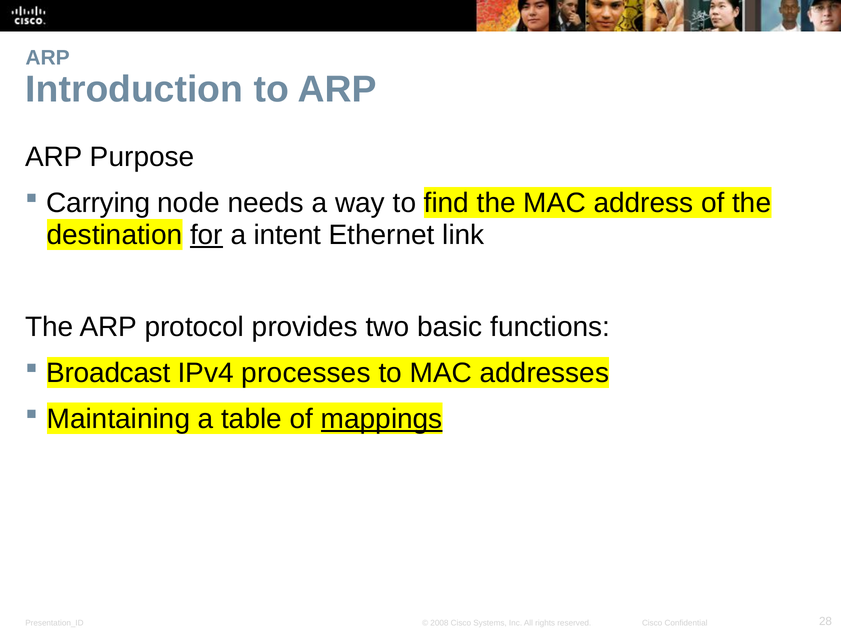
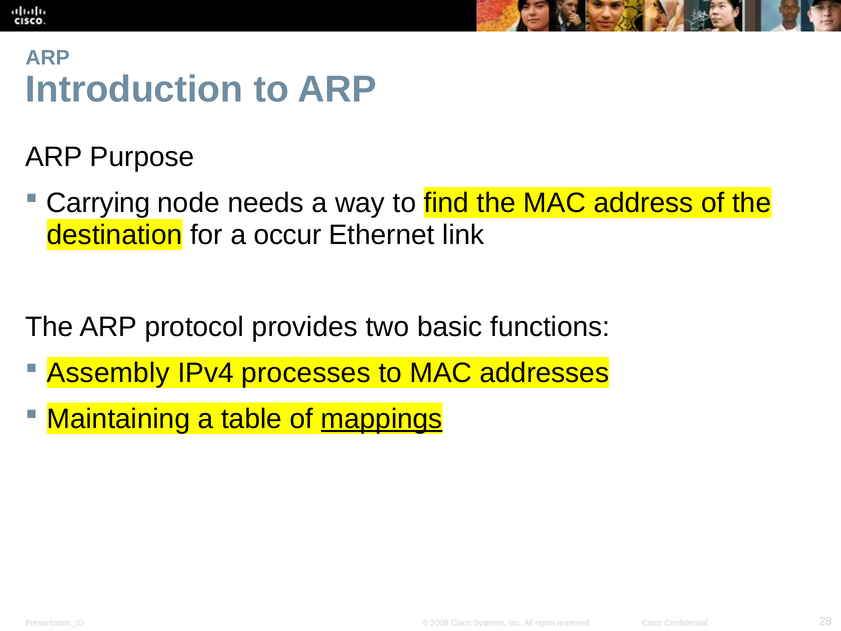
for underline: present -> none (206, 235)
intent: intent -> occur (288, 235)
Broadcast: Broadcast -> Assembly (108, 373)
